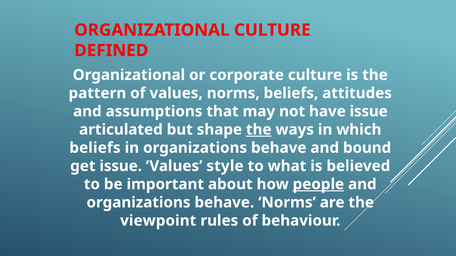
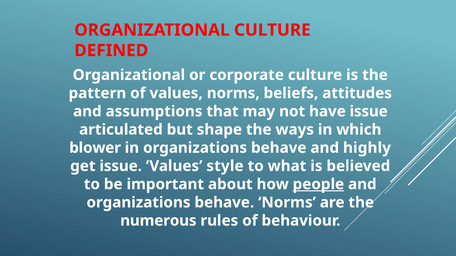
the underline: present -> none (259, 130)
beliefs: beliefs -> blower (95, 148)
bound: bound -> highly (367, 148)
viewpoint: viewpoint -> numerous (158, 221)
